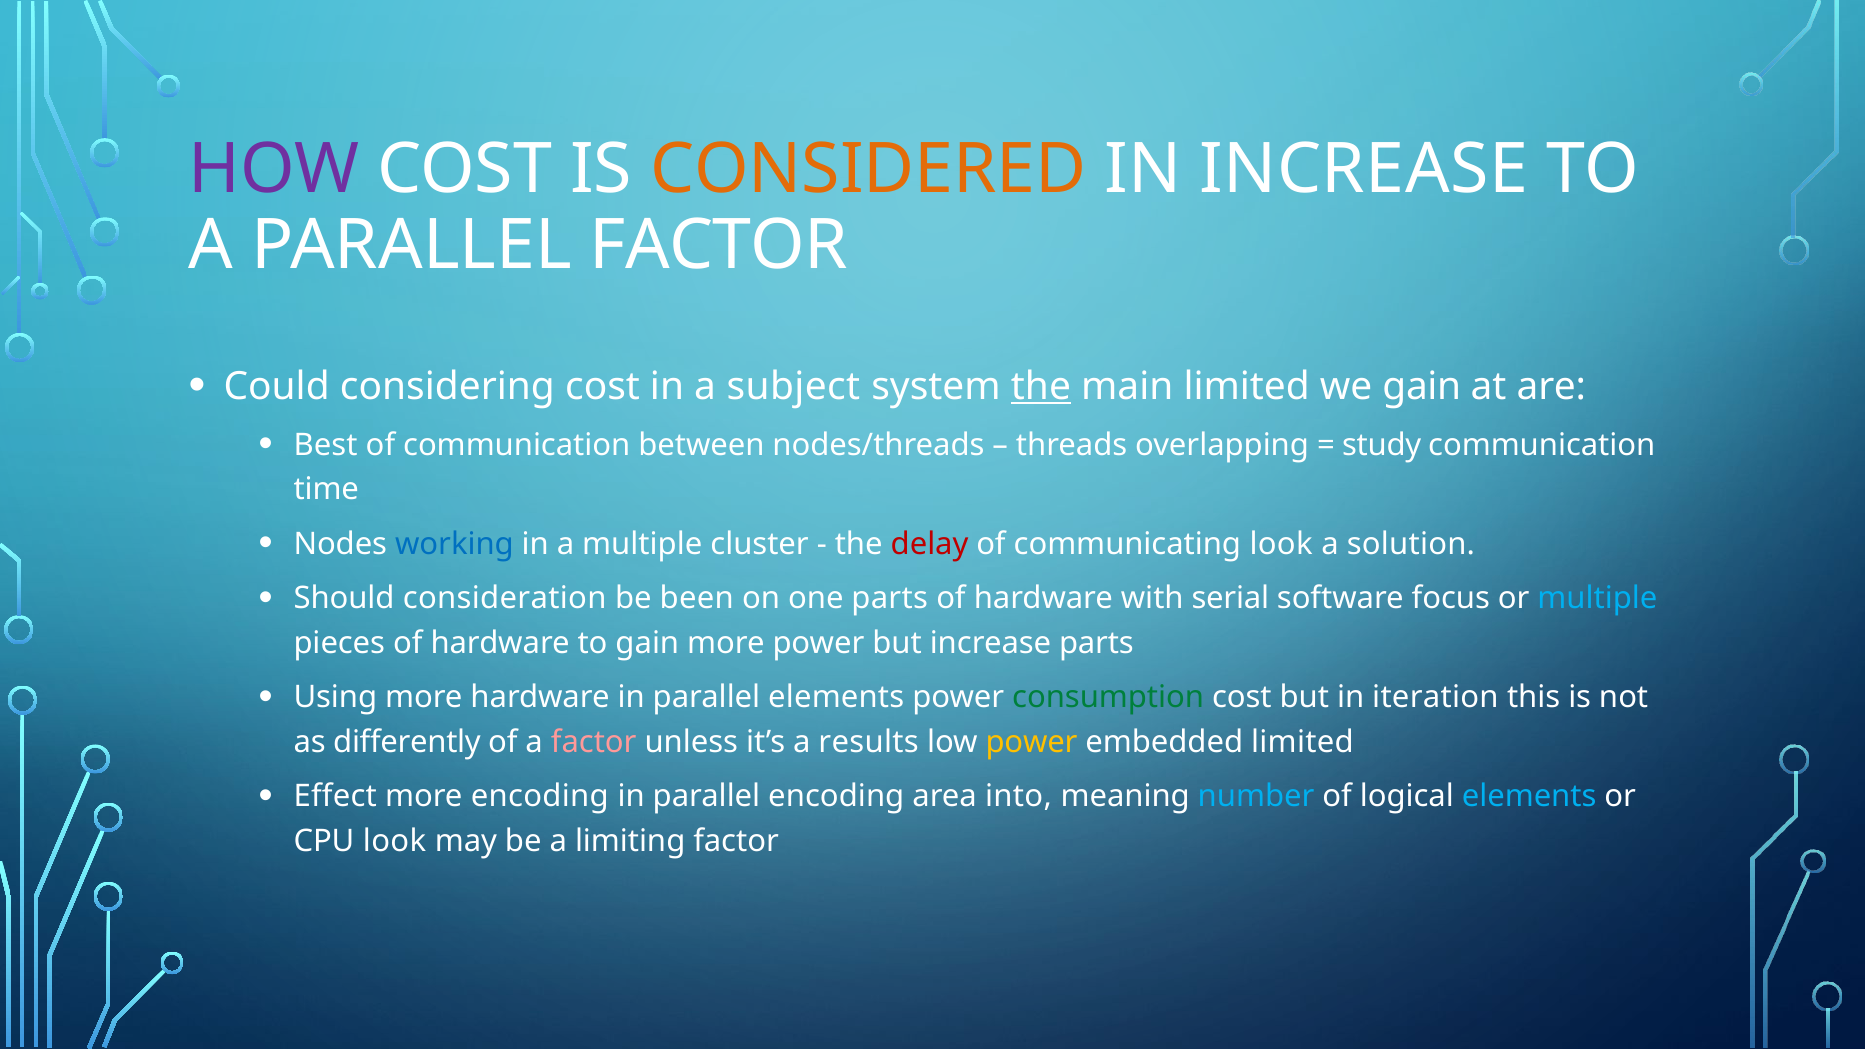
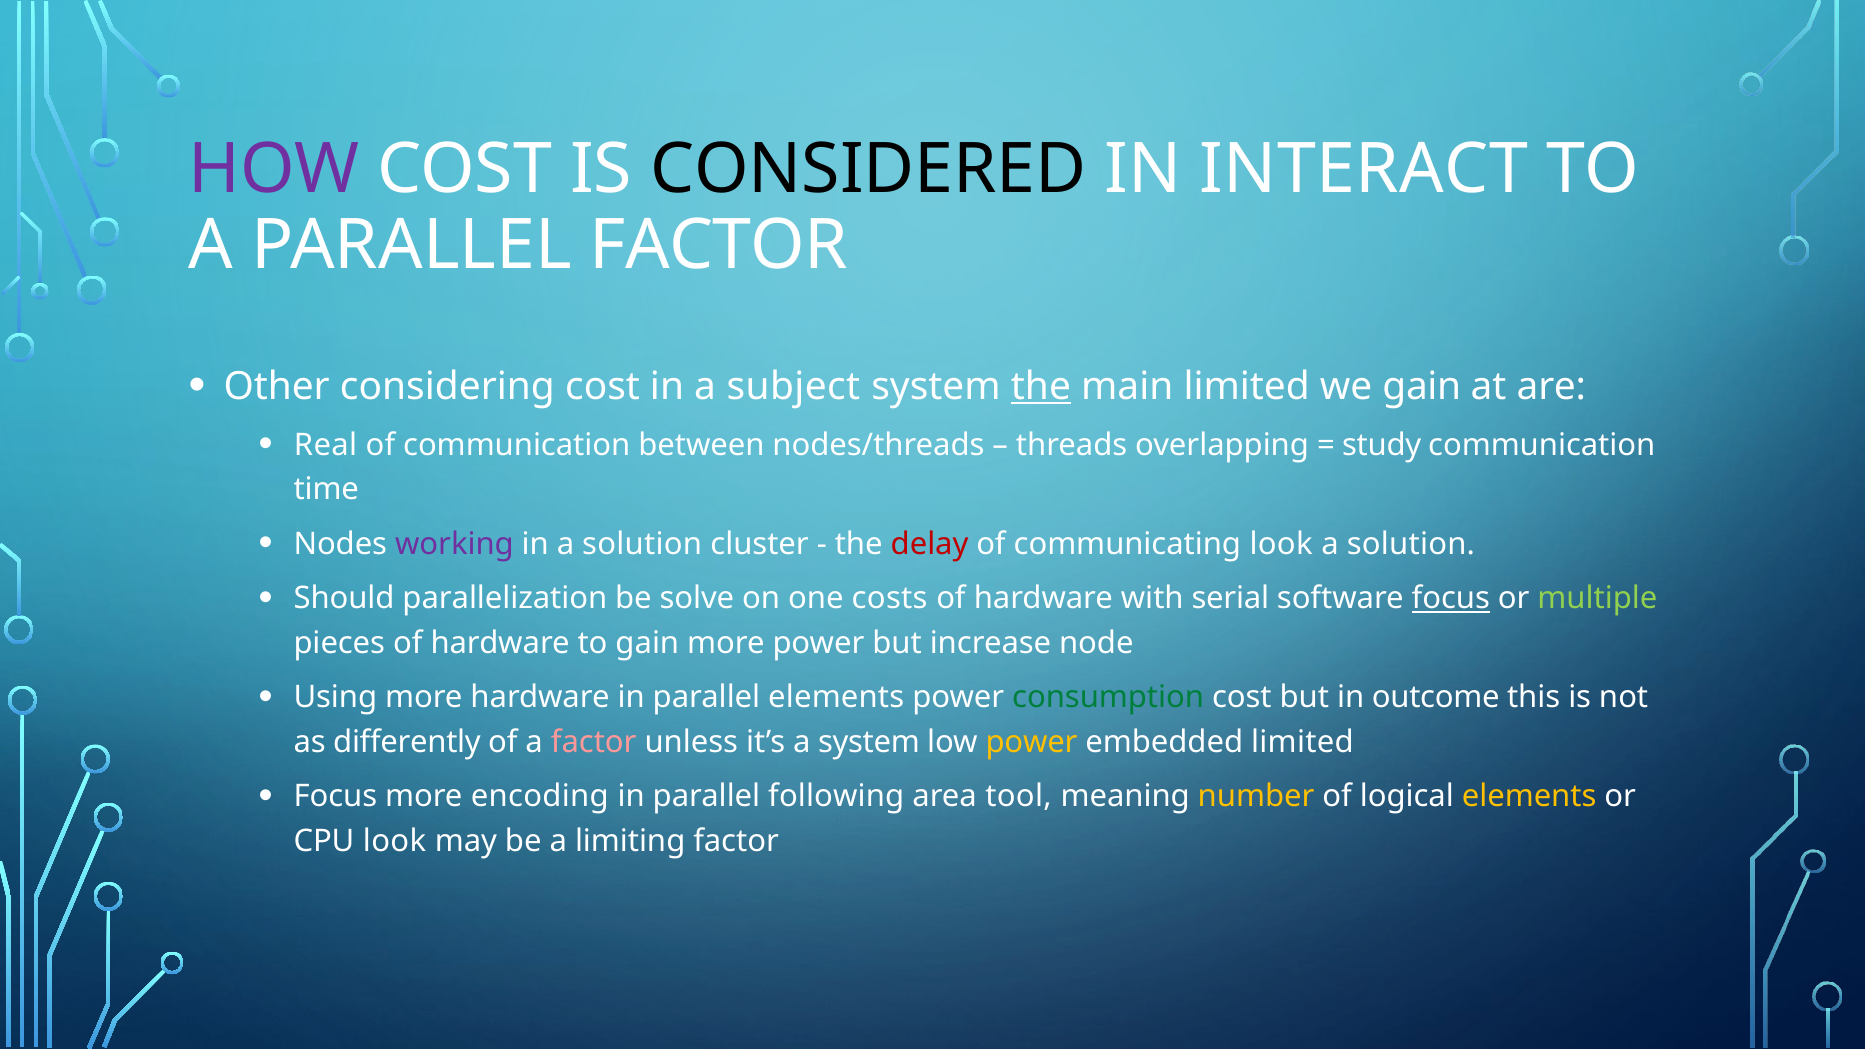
CONSIDERED colour: orange -> black (868, 169)
IN INCREASE: INCREASE -> INTERACT (1364, 169)
Could: Could -> Other (277, 386)
Best: Best -> Real (326, 445)
working colour: blue -> purple (454, 544)
in a multiple: multiple -> solution (642, 544)
consideration: consideration -> parallelization (505, 599)
been: been -> solve (697, 599)
one parts: parts -> costs (890, 599)
focus underline: none -> present (1451, 599)
multiple colour: light blue -> light green (1597, 599)
increase parts: parts -> node (1096, 643)
iteration: iteration -> outcome (1436, 698)
a results: results -> system (869, 742)
Effect: Effect -> Focus (335, 797)
parallel encoding: encoding -> following (836, 797)
into: into -> tool (1019, 797)
number colour: light blue -> yellow (1256, 797)
elements colour: light blue -> yellow (1529, 797)
